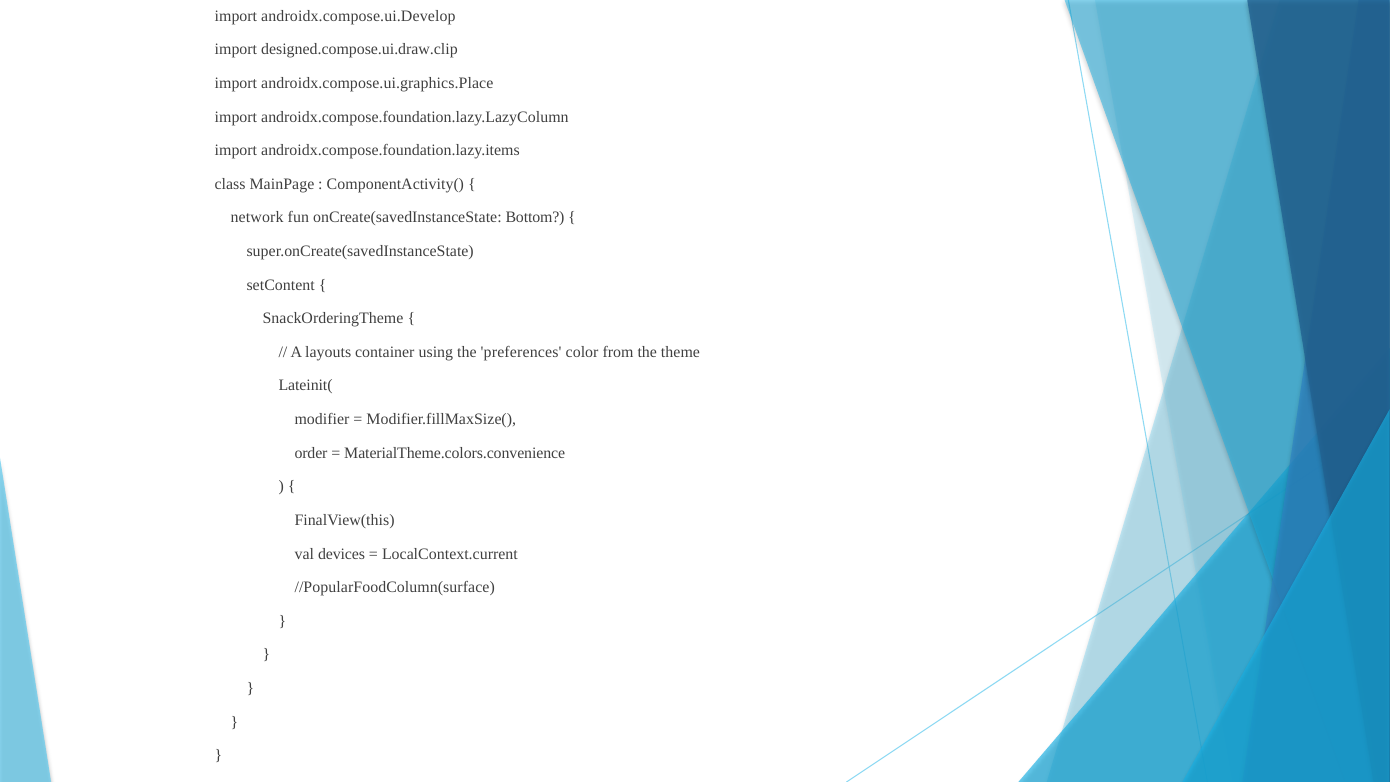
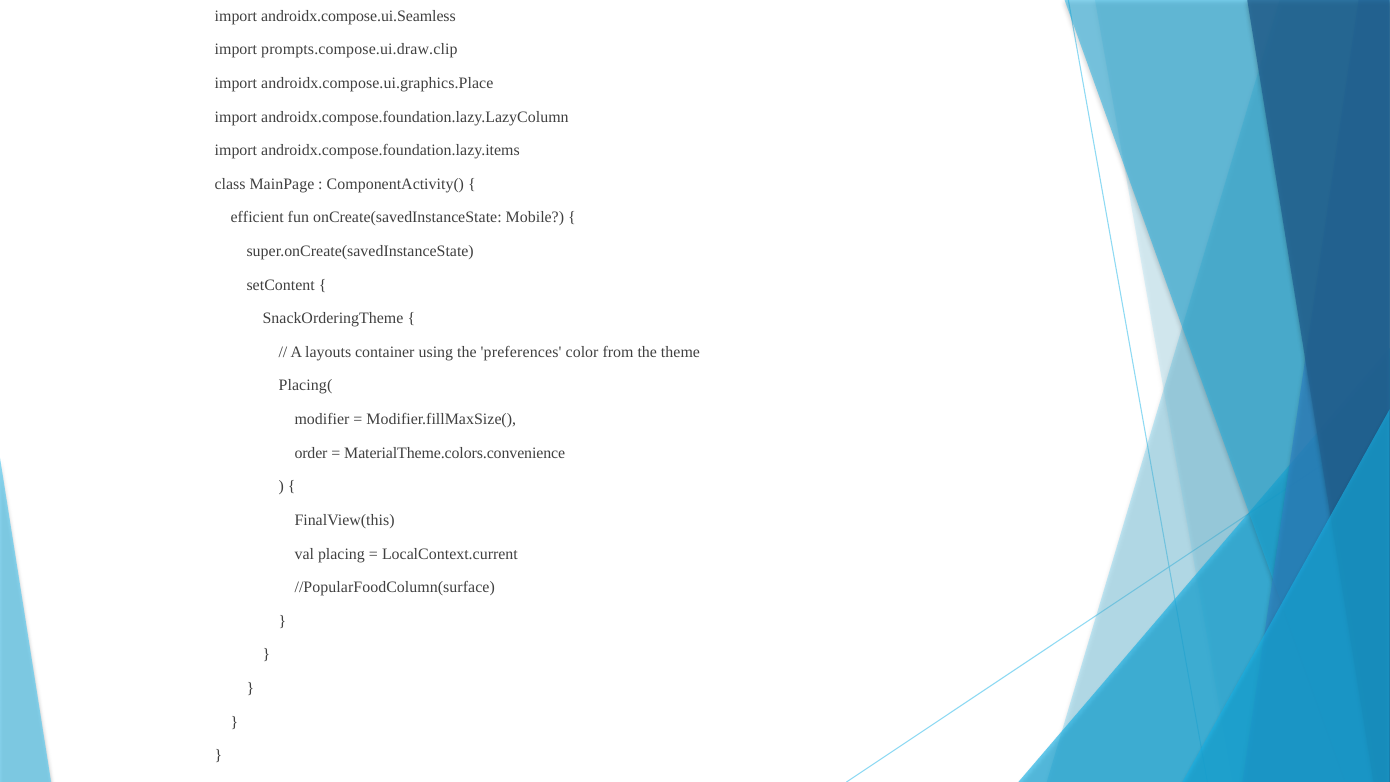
androidx.compose.ui.Develop: androidx.compose.ui.Develop -> androidx.compose.ui.Seamless (358, 16)
designed.compose.ui.draw.clip: designed.compose.ui.draw.clip -> prompts.compose.ui.draw.clip (359, 49)
network: network -> efficient (257, 218)
Bottom: Bottom -> Mobile (535, 218)
Lateinit(: Lateinit( -> Placing( (305, 386)
devices: devices -> placing (341, 554)
